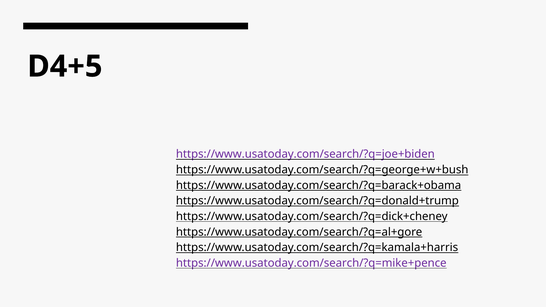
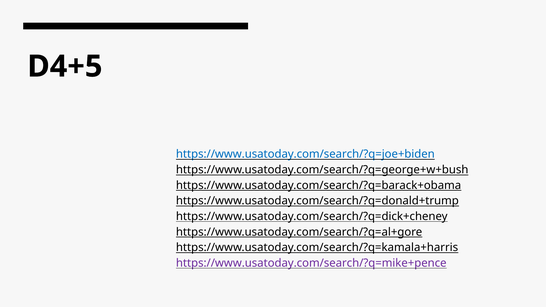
https://www.usatoday.com/search/?q=joe+biden colour: purple -> blue (305, 154)
